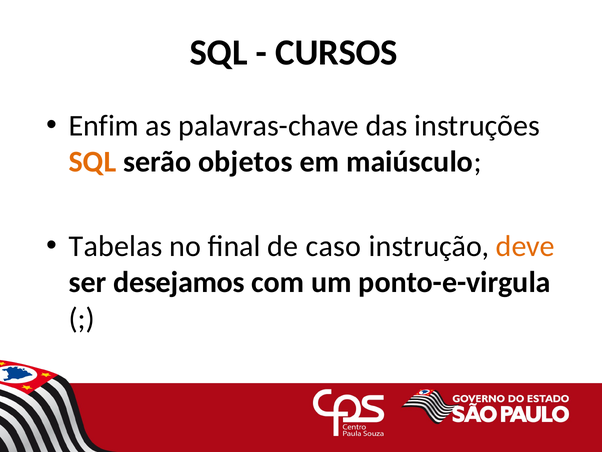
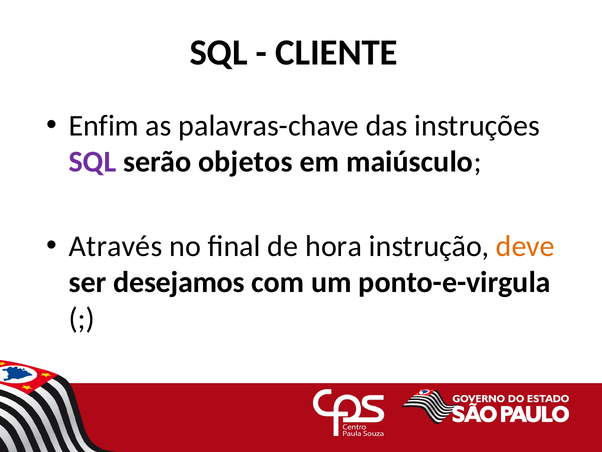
CURSOS: CURSOS -> CLIENTE (337, 53)
SQL colour: orange -> purple (93, 162)
Tabelas: Tabelas -> Através (116, 246)
caso: caso -> hora (334, 246)
